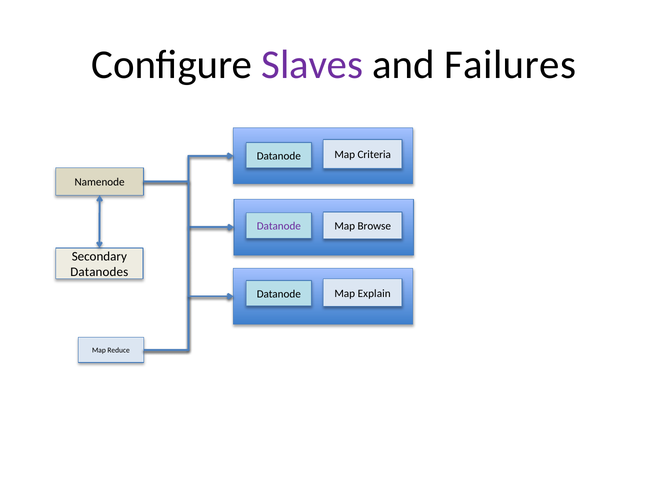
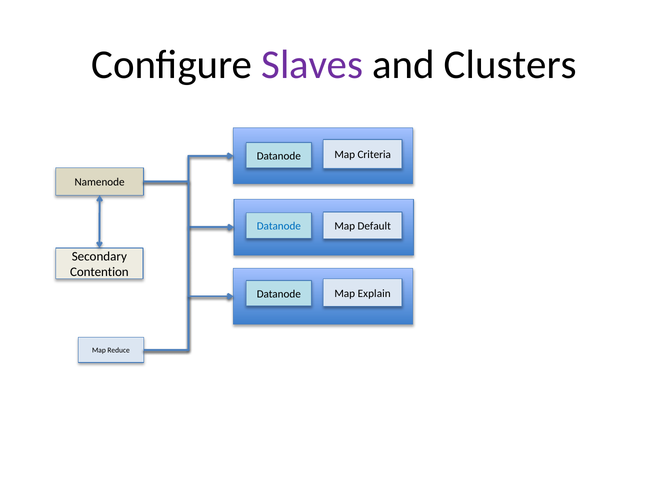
Failures: Failures -> Clusters (510, 65)
Browse: Browse -> Default (374, 226)
Datanode colour: purple -> blue (279, 226)
Datanodes: Datanodes -> Contention (99, 272)
